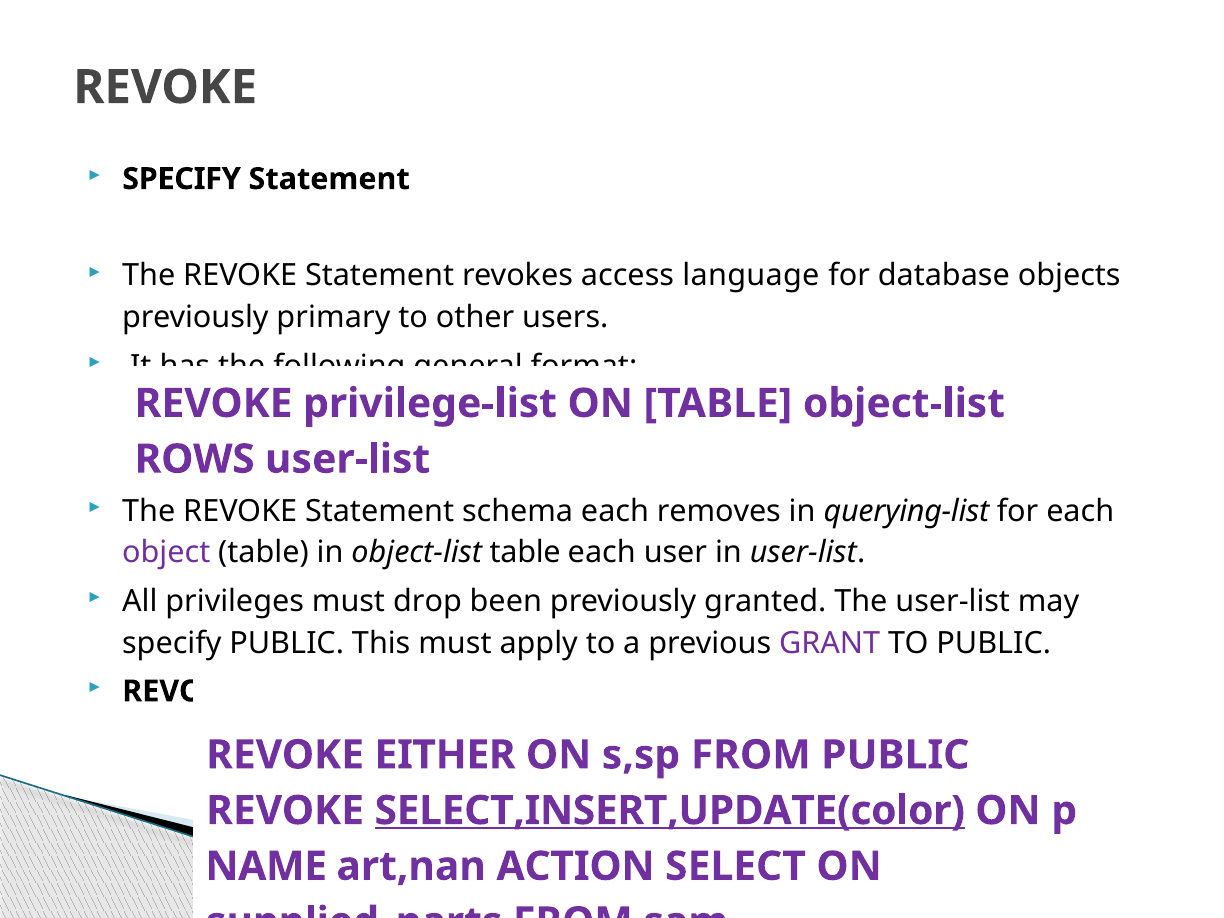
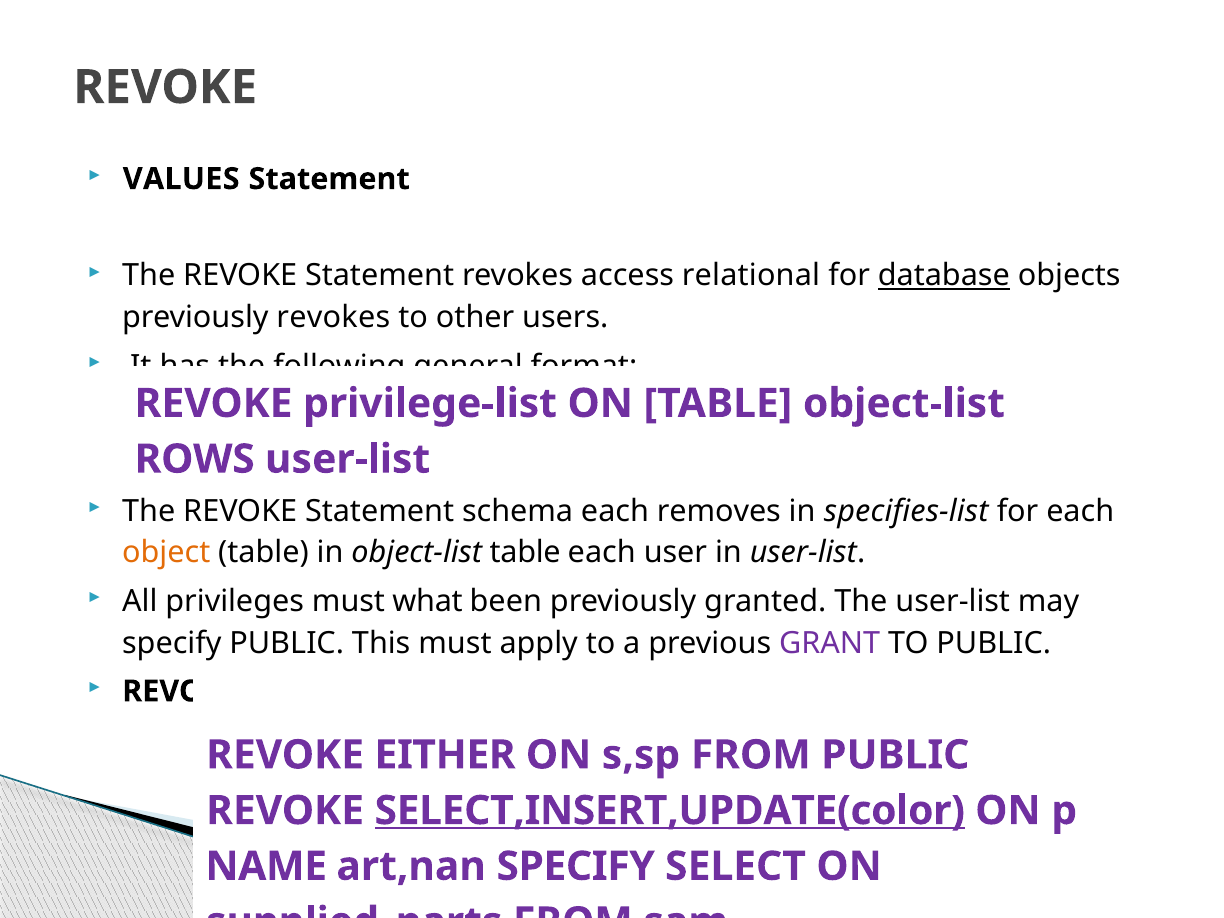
SPECIFY: SPECIFY -> VALUES (181, 179)
language: language -> relational (751, 276)
database underline: none -> present (944, 276)
previously primary: primary -> revokes (333, 317)
querying-list: querying-list -> specifies-list (906, 511)
object colour: purple -> orange (166, 553)
drop: drop -> what (428, 601)
art,nan ACTION: ACTION -> SPECIFY (576, 866)
